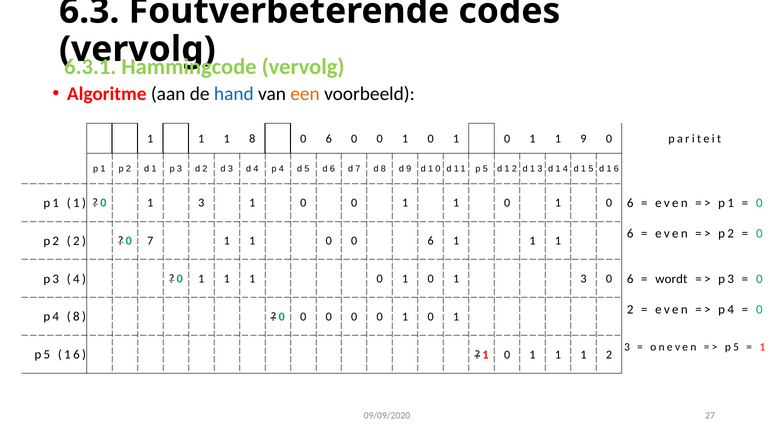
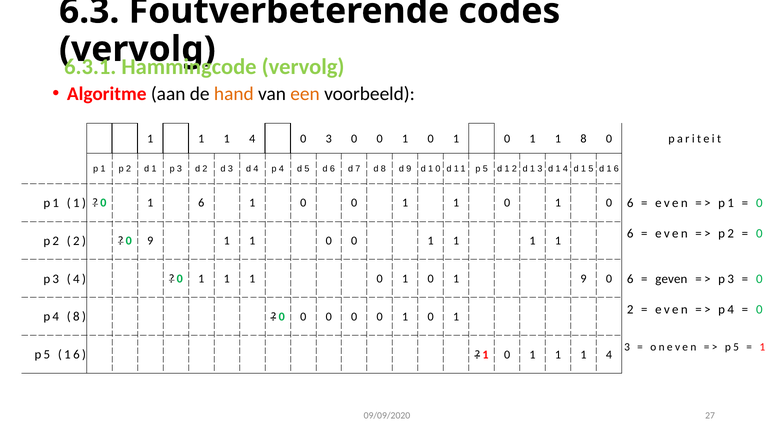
hand colour: blue -> orange (234, 94)
8: 8 -> 4 (252, 139)
6: 6 -> 3 (329, 139)
1 9: 9 -> 8 (584, 139)
?0 1 3: 3 -> 6 (201, 203)
?0 7: 7 -> 9 (150, 241)
6: 6 -> 1 (431, 241)
0 1 3: 3 -> 9 (584, 279)
wordt: wordt -> geven (671, 279)
2: 2 -> 4 (609, 355)
